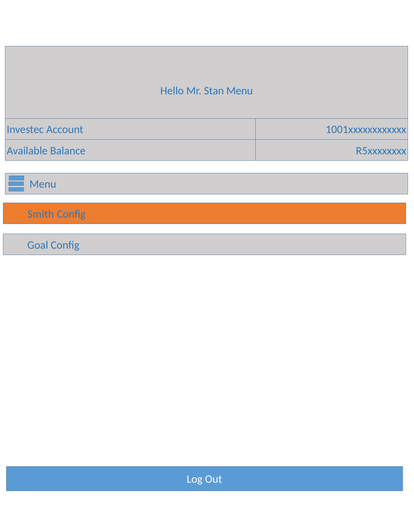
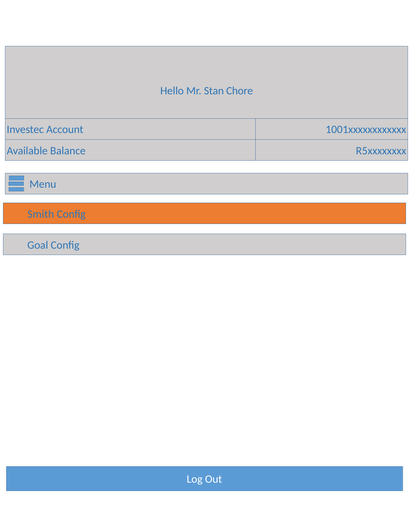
Stan Menu: Menu -> Chore (240, 91)
